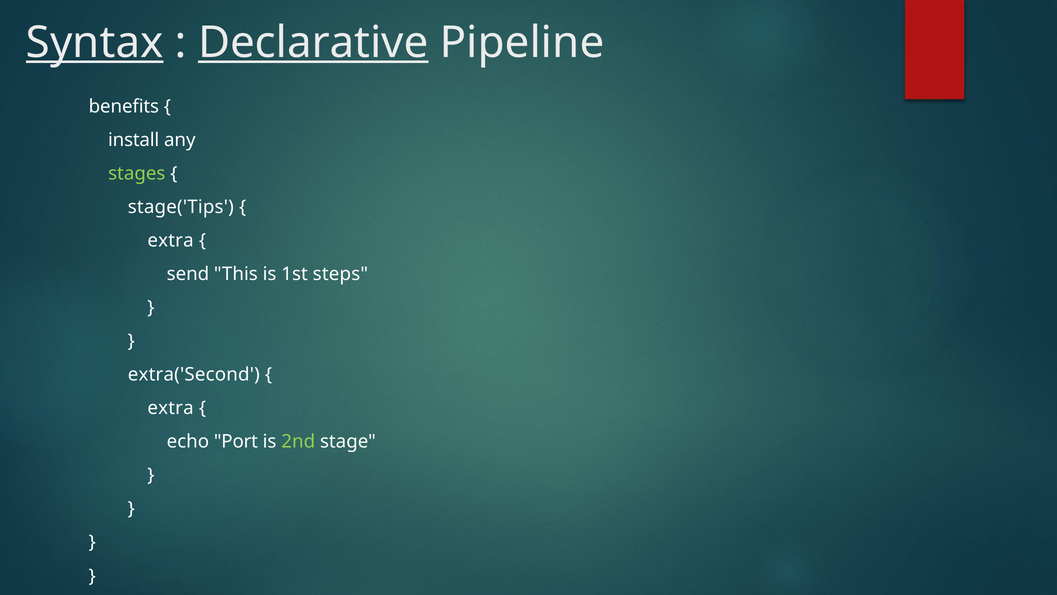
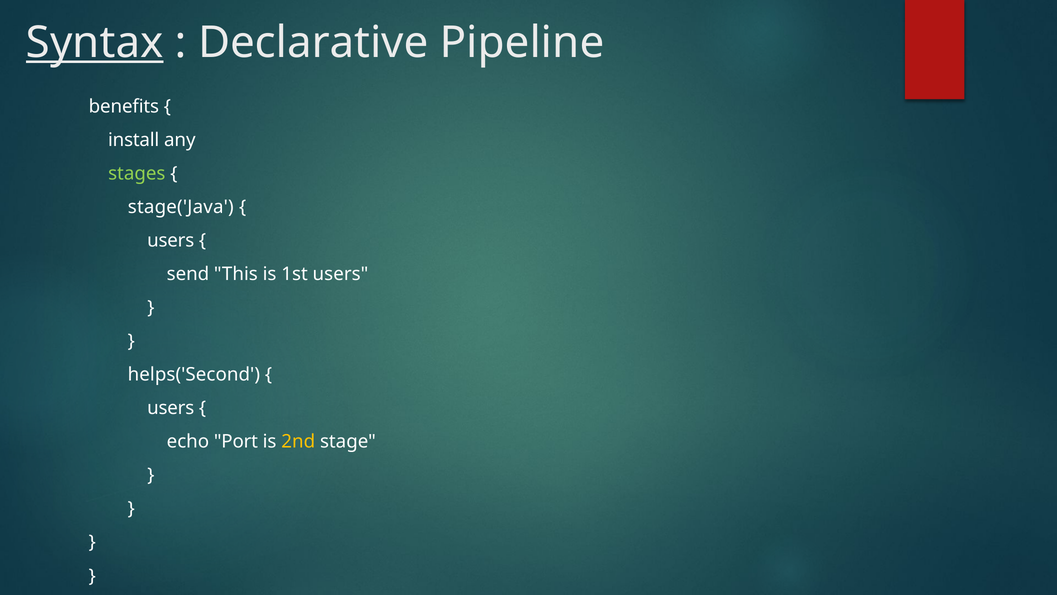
Declarative underline: present -> none (313, 43)
stage('Tips: stage('Tips -> stage('Java (181, 207)
extra: extra -> users (171, 241)
1st steps: steps -> users (340, 274)
extra('Second: extra('Second -> helps('Second (194, 374)
extra: extra -> users (171, 408)
2nd colour: light green -> yellow (298, 441)
